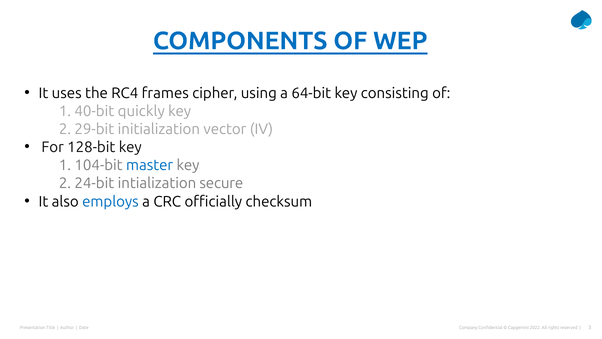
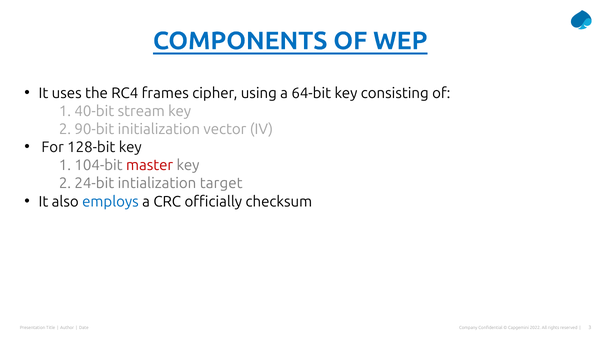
quickly: quickly -> stream (141, 111)
29-bit: 29-bit -> 90-bit (94, 129)
master colour: blue -> red (150, 165)
secure: secure -> target (221, 183)
